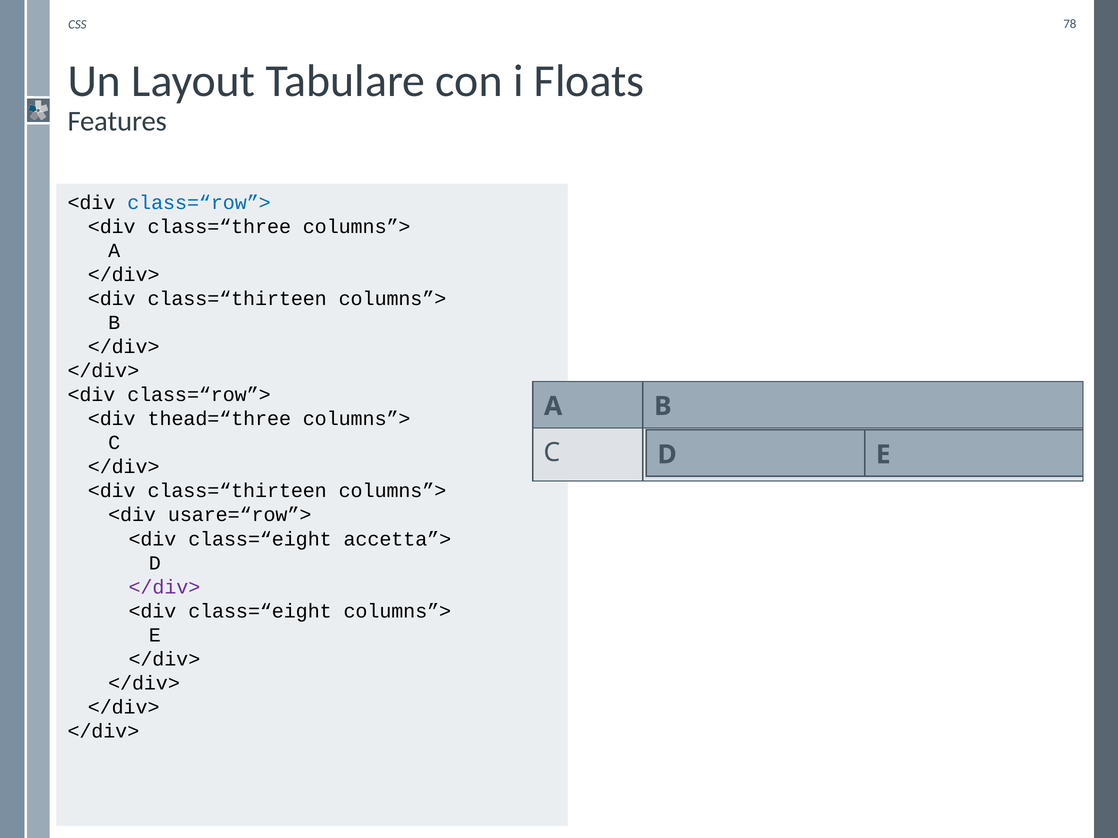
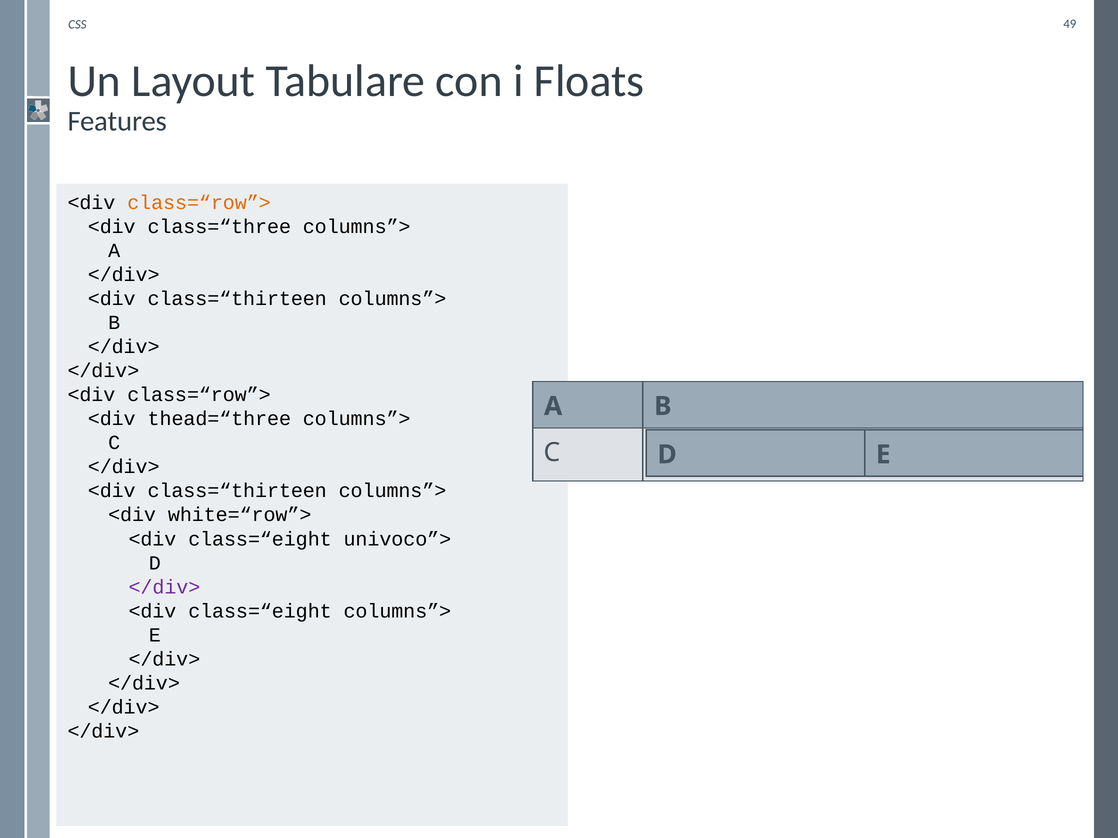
78: 78 -> 49 (1070, 24)
class=“row”> colour: blue -> orange (199, 203)
usare=“row”>: usare=“row”> -> white=“row”> (240, 515)
accetta”>: accetta”> -> univoco”> (397, 539)
